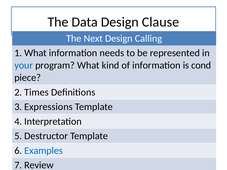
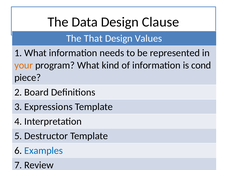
Next: Next -> That (93, 38)
Calling: Calling -> Values (148, 38)
your colour: blue -> orange (24, 65)
Times: Times -> Board (37, 92)
